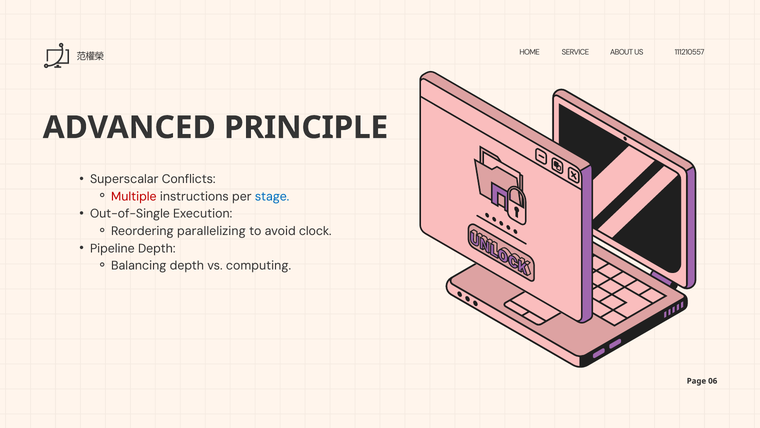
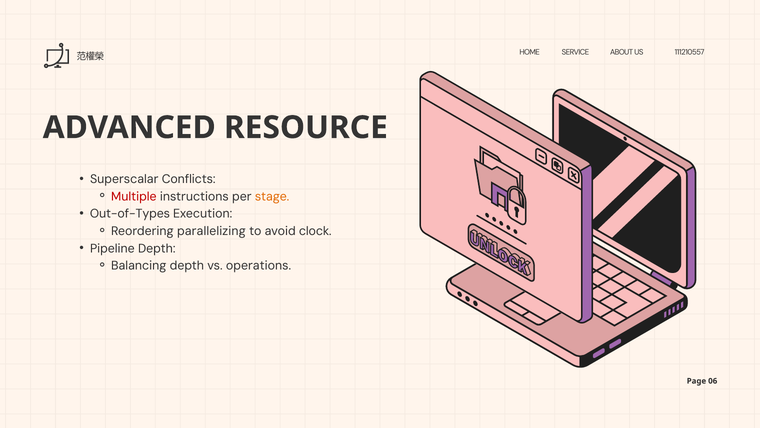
PRINCIPLE: PRINCIPLE -> RESOURCE (306, 127)
stage colour: blue -> orange (272, 196)
Out-of-Single: Out-of-Single -> Out-of-Types (130, 214)
computing: computing -> operations (259, 266)
